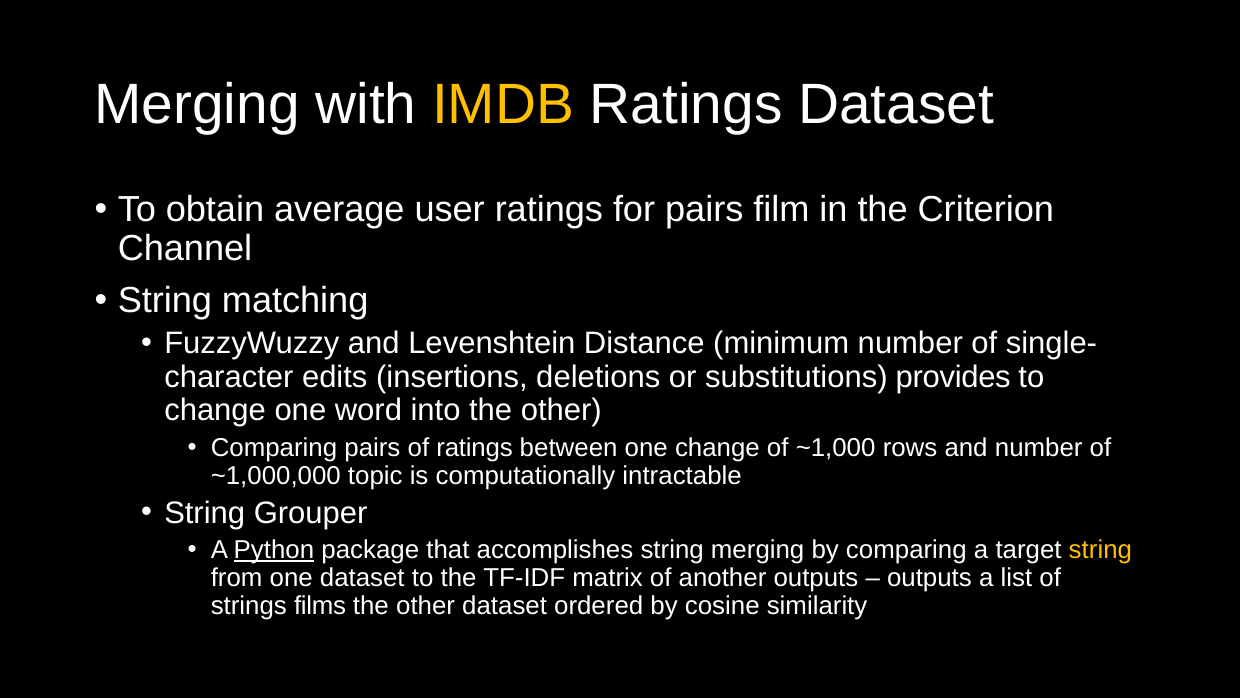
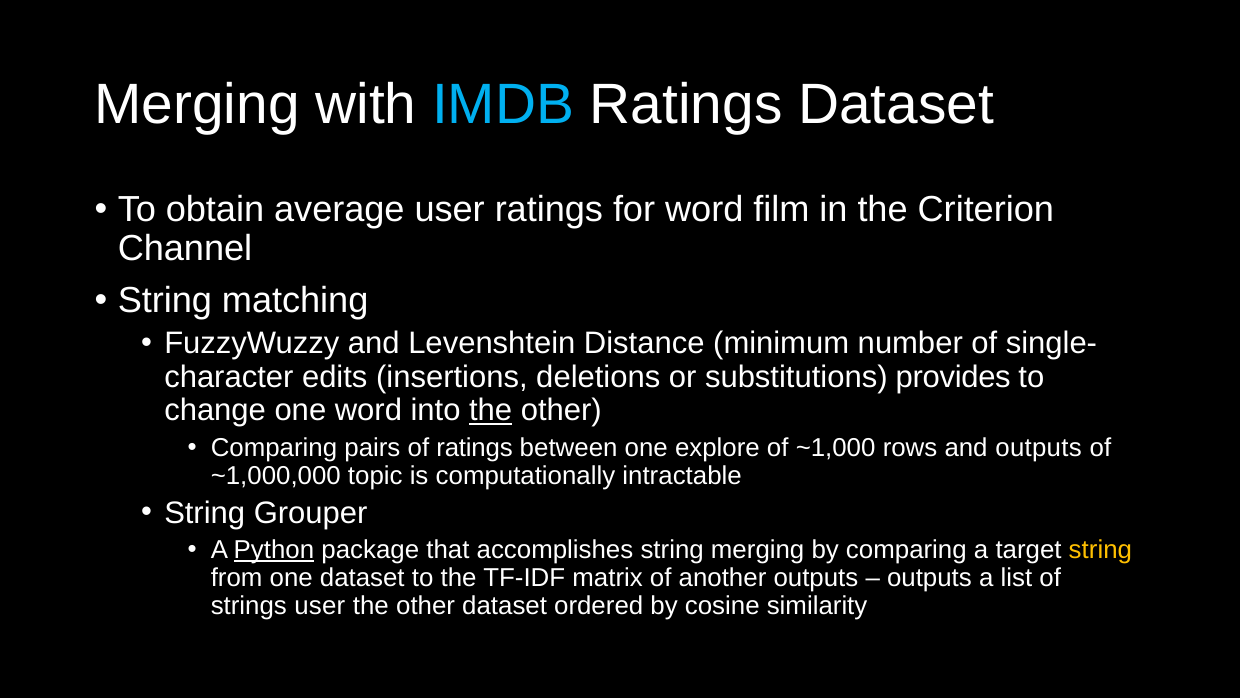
IMDB colour: yellow -> light blue (503, 104)
for pairs: pairs -> word (704, 210)
the underline: none -> present (491, 410)
one change: change -> explore (717, 448)
and number: number -> outputs (1039, 448)
strings films: films -> user (320, 605)
